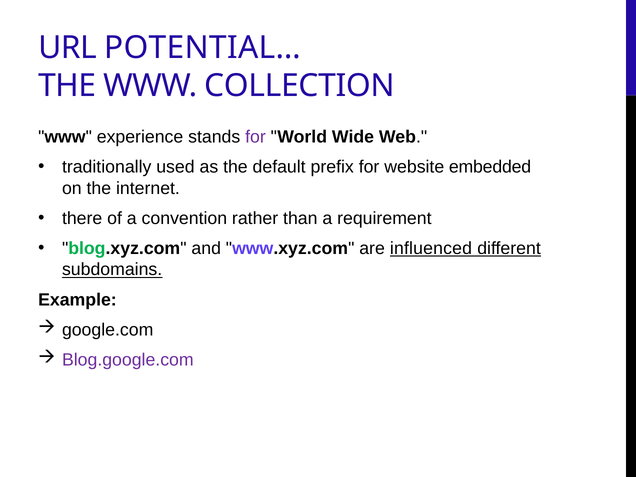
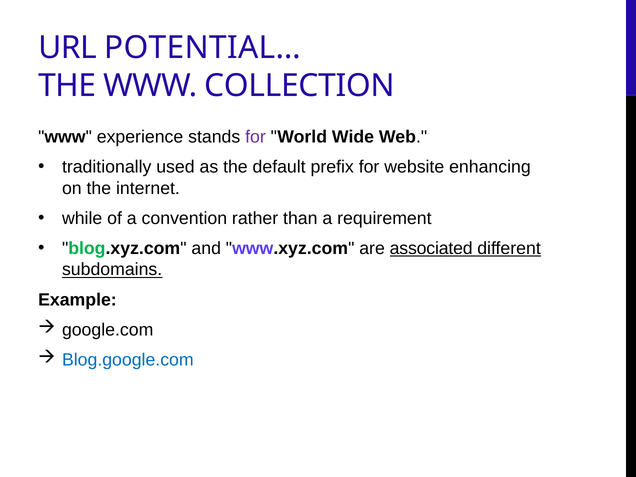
embedded: embedded -> enhancing (490, 167)
there: there -> while (82, 218)
influenced: influenced -> associated (431, 248)
Blog.google.com colour: purple -> blue (128, 360)
